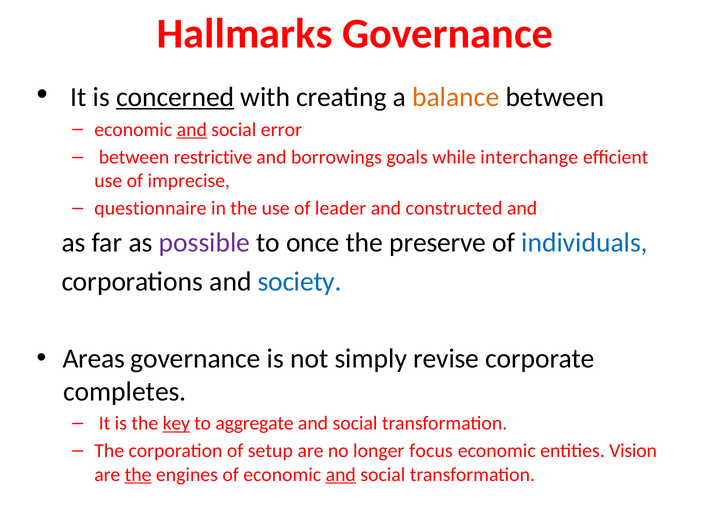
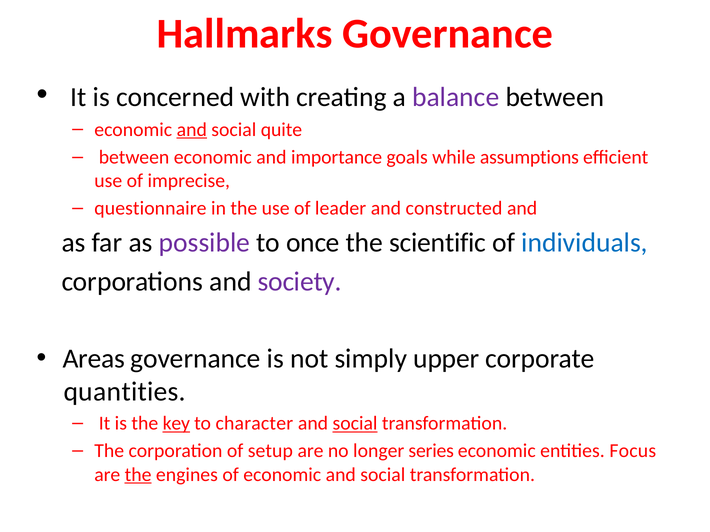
concerned underline: present -> none (175, 97)
balance colour: orange -> purple (456, 97)
error: error -> quite (281, 130)
between restrictive: restrictive -> economic (213, 157)
borrowings: borrowings -> importance (337, 157)
interchange: interchange -> assumptions (529, 157)
preserve: preserve -> scientific (438, 243)
society colour: blue -> purple (300, 282)
revise: revise -> upper (446, 359)
completes: completes -> quantities (125, 392)
aggregate: aggregate -> character (254, 424)
social underline: none -> present (355, 424)
focus: focus -> series (431, 451)
Vision: Vision -> Focus (633, 451)
and underline: present -> none (341, 475)
